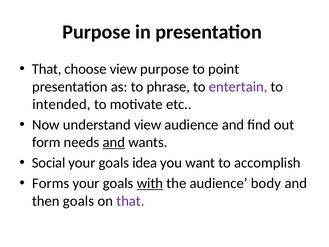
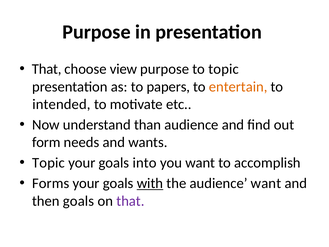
to point: point -> topic (224, 69)
phrase: phrase -> papers (168, 87)
entertain colour: purple -> orange (238, 87)
understand view: view -> than (148, 125)
and underline: present -> none (114, 142)
Social: Social -> Topic (49, 163)
idea: idea -> into (145, 163)
audience body: body -> want (266, 183)
